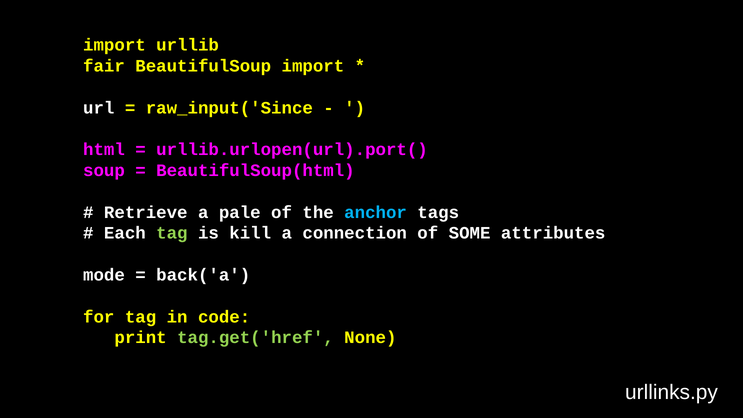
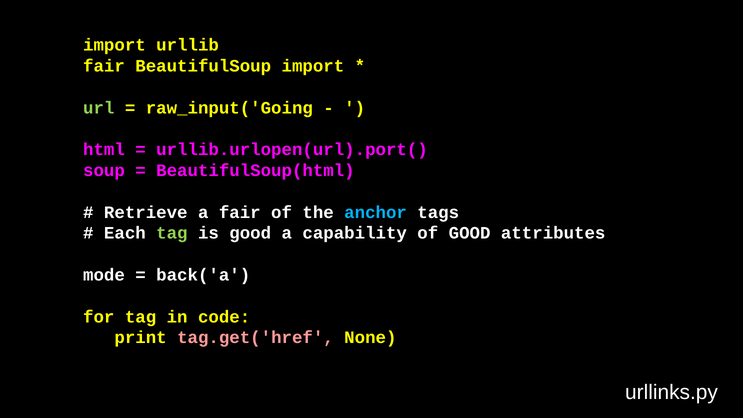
url colour: white -> light green (99, 108)
raw_input('Since: raw_input('Since -> raw_input('Going (229, 108)
a pale: pale -> fair (240, 212)
is kill: kill -> good (250, 233)
connection: connection -> capability (355, 233)
of SOME: SOME -> GOOD (470, 233)
tag.get('href colour: light green -> pink (255, 338)
